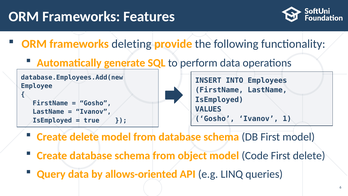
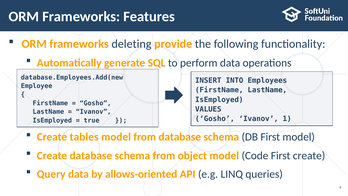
Create delete: delete -> tables (84, 137)
First delete: delete -> create (309, 155)
